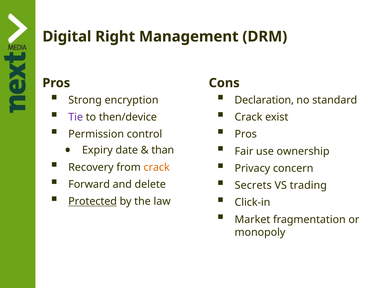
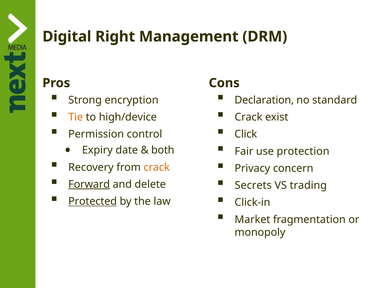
Tie colour: purple -> orange (76, 117)
then/device: then/device -> high/device (128, 117)
Pros: Pros -> Click (246, 134)
ownership: ownership -> protection (303, 151)
than: than -> both (163, 150)
Forward underline: none -> present (89, 184)
